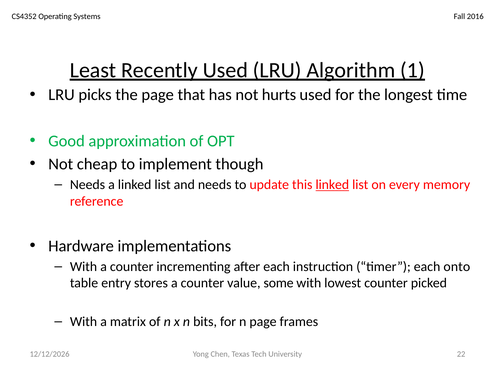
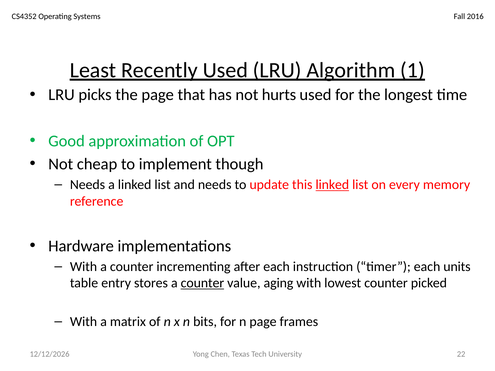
onto: onto -> units (457, 267)
counter underline: none -> present (202, 283)
some: some -> aging (278, 283)
